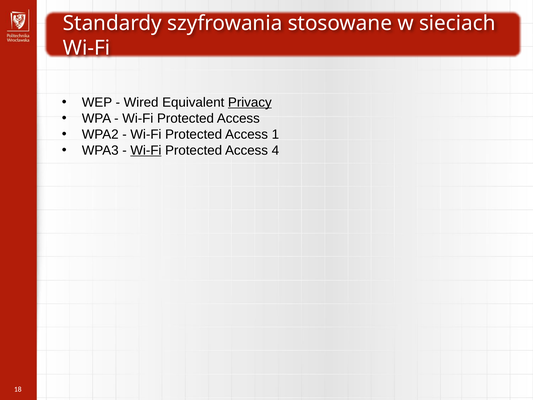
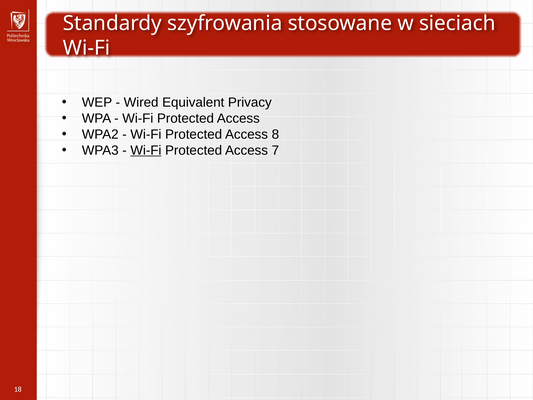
Privacy underline: present -> none (250, 102)
1: 1 -> 8 (275, 134)
4: 4 -> 7 (275, 150)
